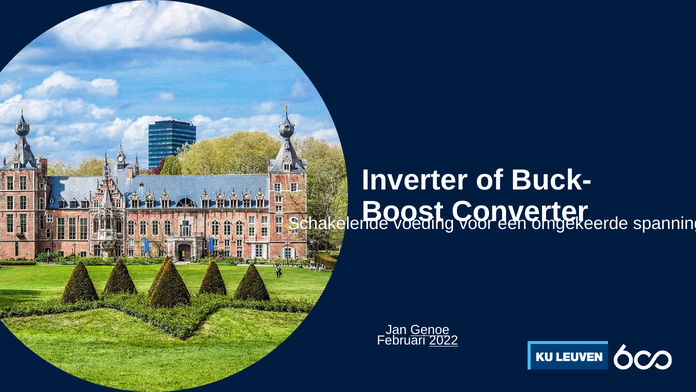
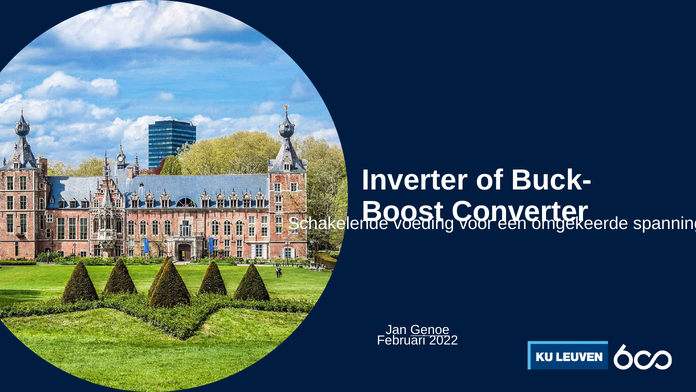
2022 underline: present -> none (444, 340)
